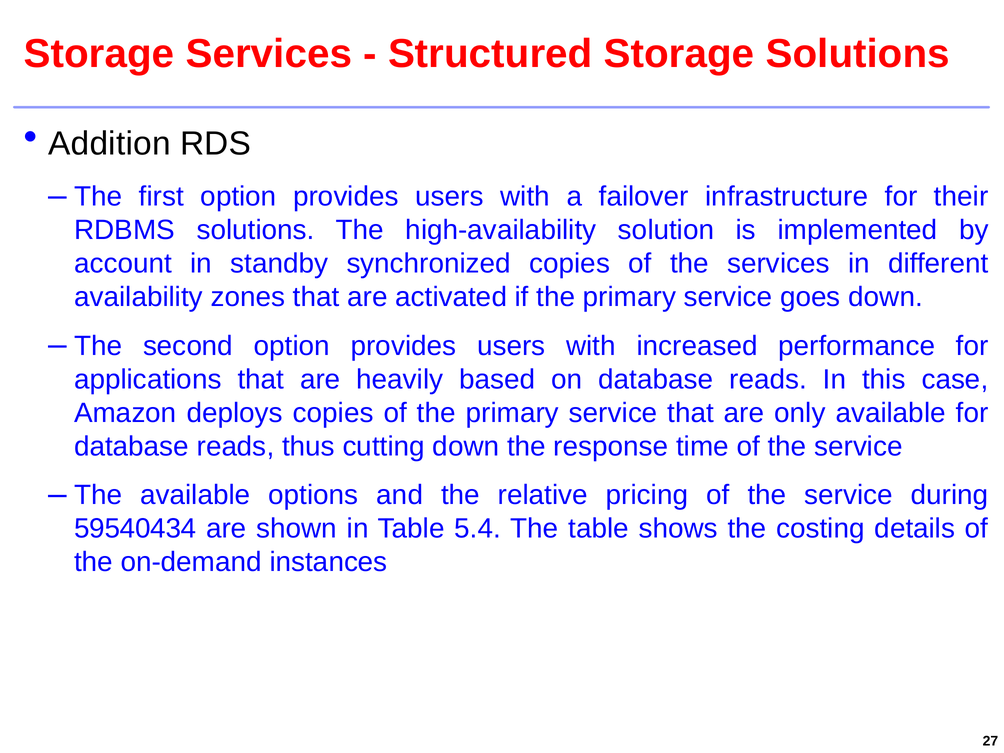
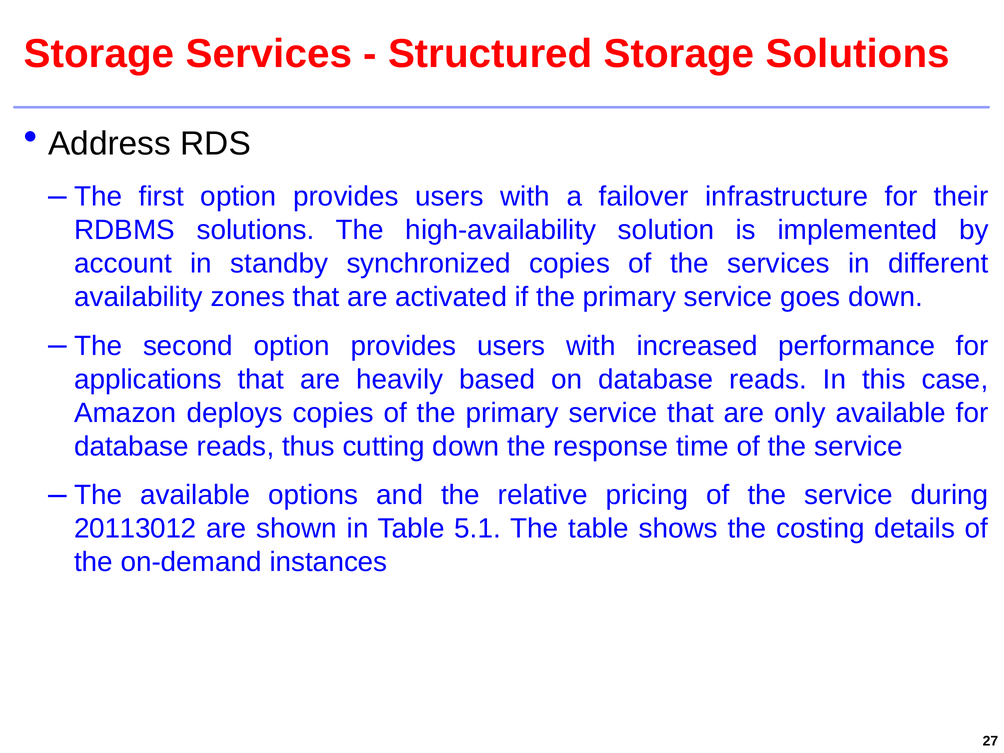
Addition: Addition -> Address (110, 143)
59540434: 59540434 -> 20113012 (135, 529)
5.4: 5.4 -> 5.1 (478, 529)
